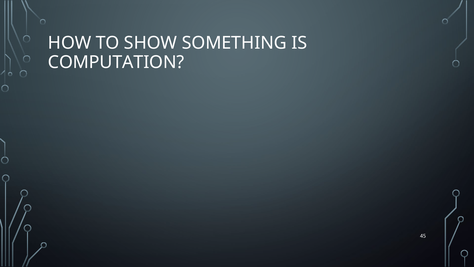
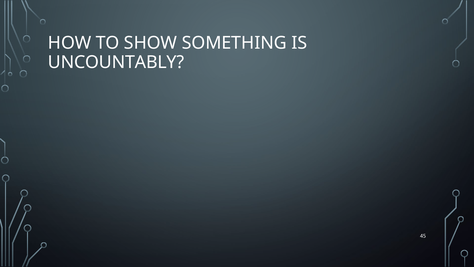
COMPUTATION: COMPUTATION -> UNCOUNTABLY (116, 62)
